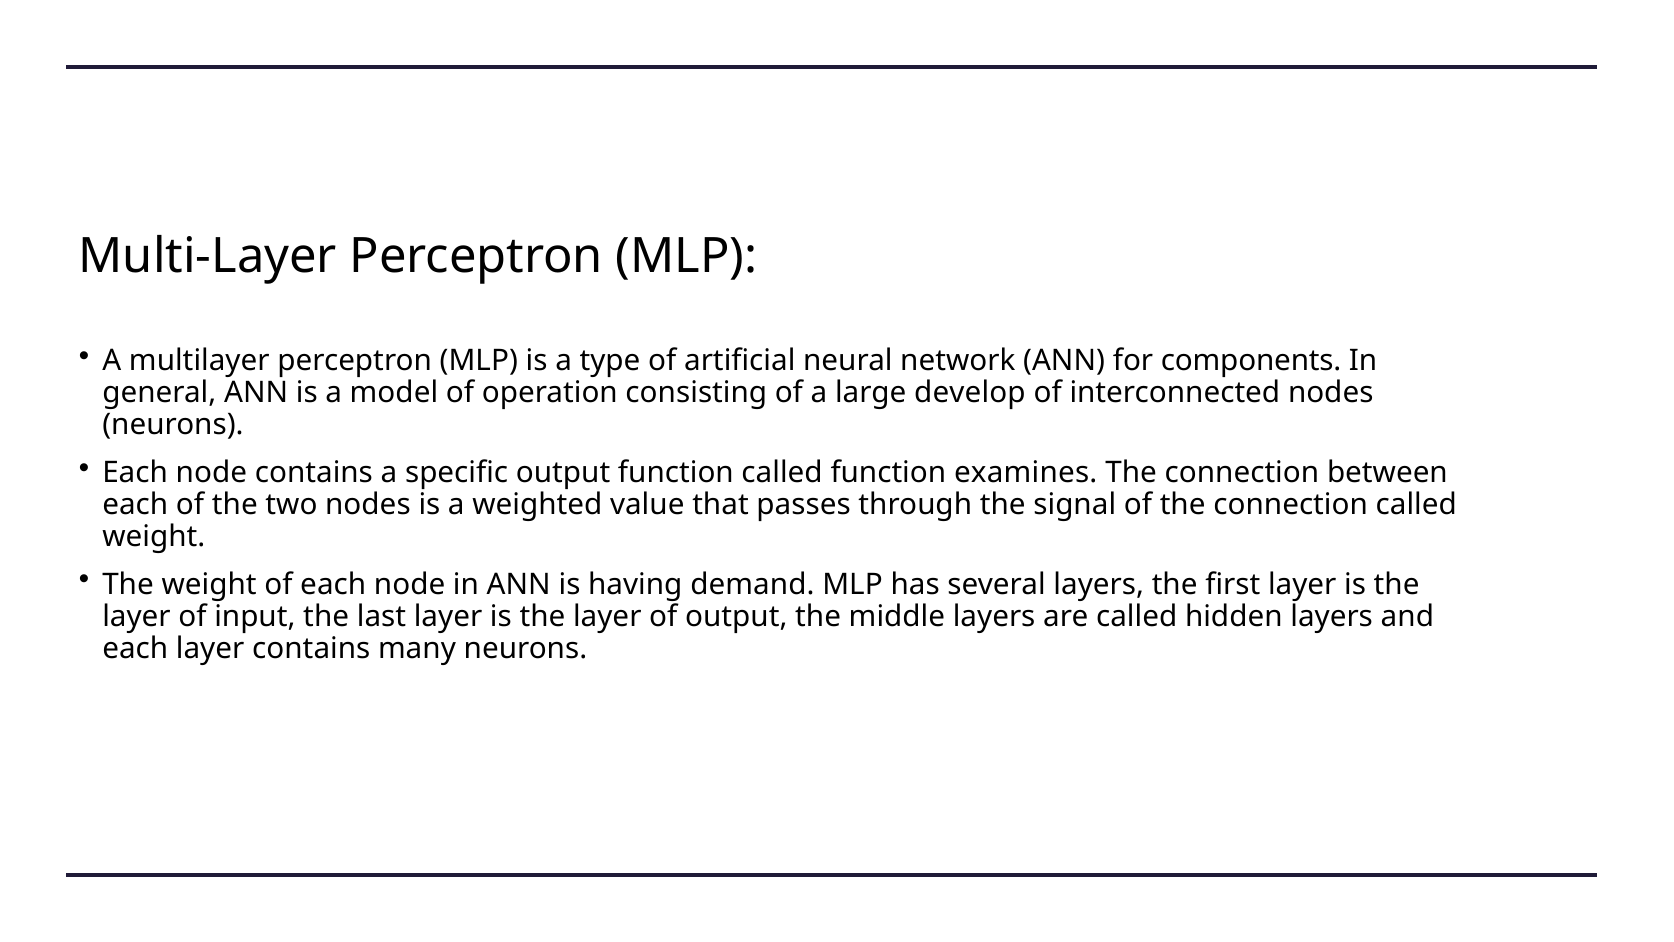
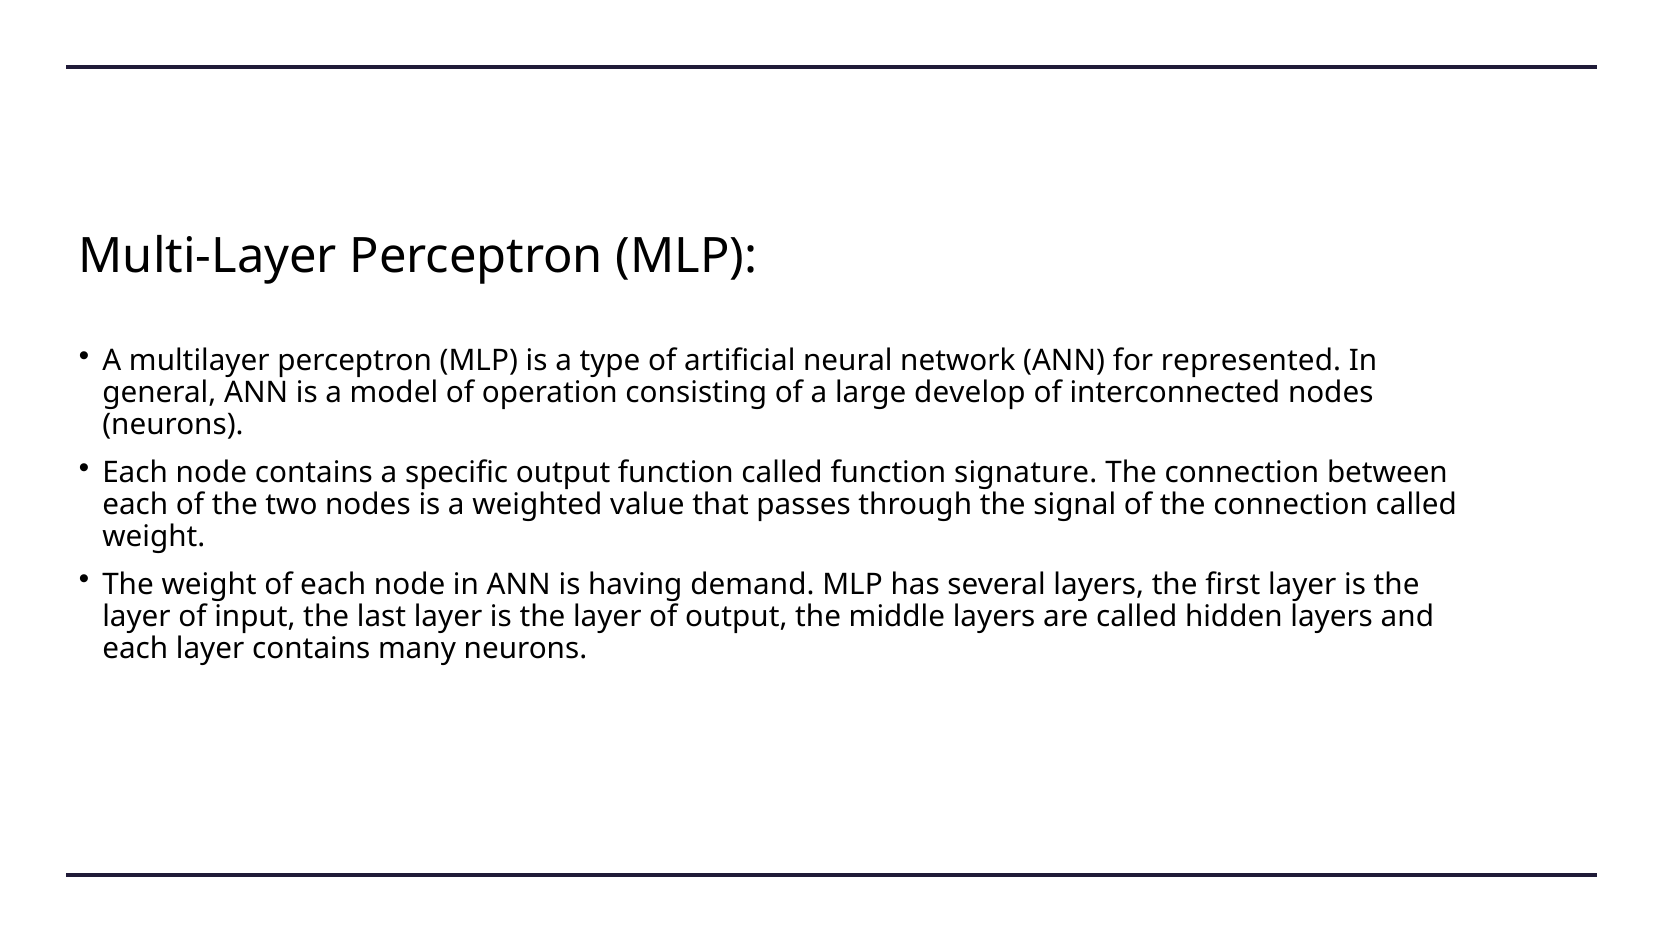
components: components -> represented (1251, 361)
examines: examines -> signature (1026, 472)
